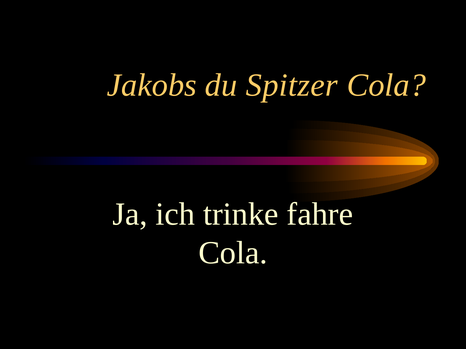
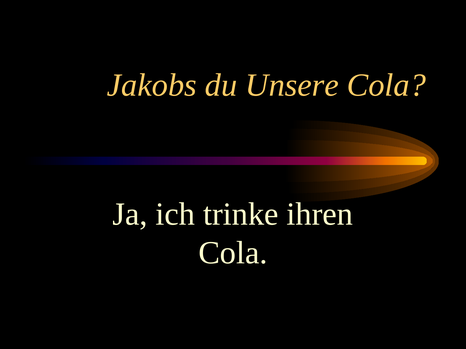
Spitzer: Spitzer -> Unsere (292, 85)
fahre: fahre -> ihren (320, 214)
